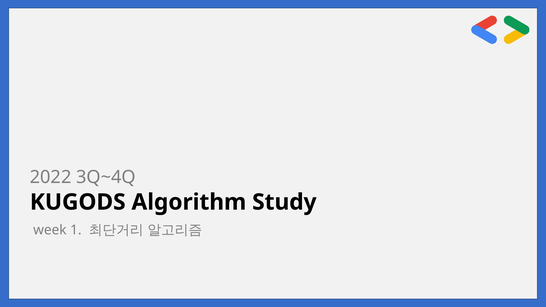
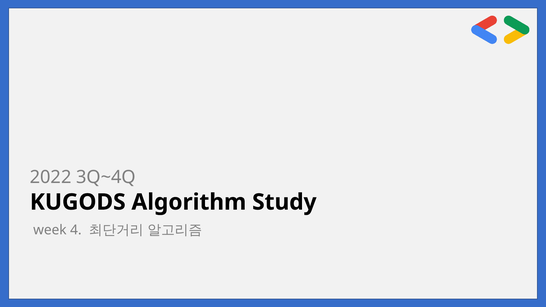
1: 1 -> 4 (76, 230)
